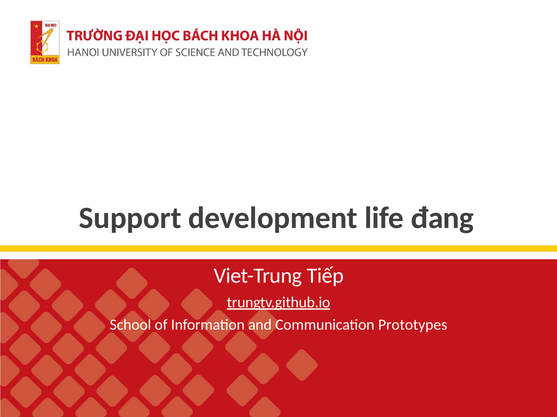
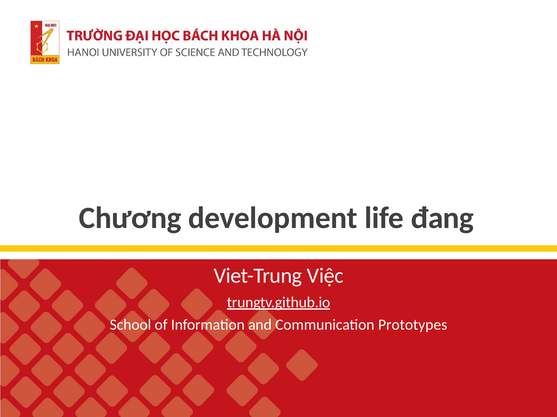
Support: Support -> Chương (130, 218)
Tiếp: Tiếp -> Việc (325, 276)
